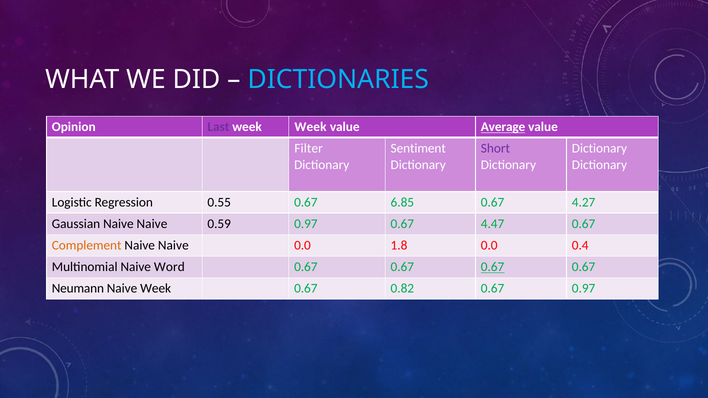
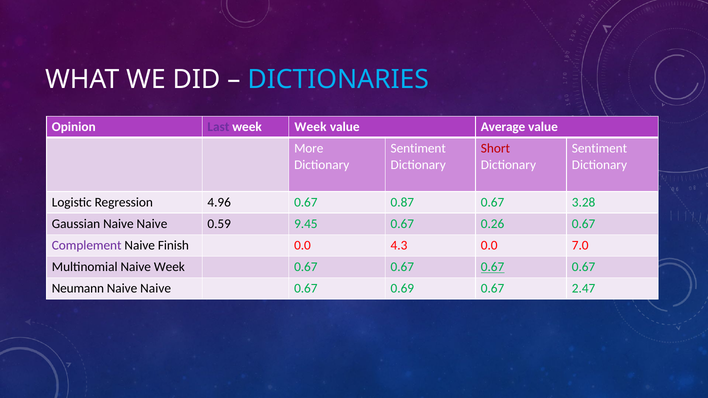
Average underline: present -> none (503, 127)
Filter: Filter -> More (309, 149)
Short colour: purple -> red (495, 149)
Dictionary: Dictionary -> Sentiment (599, 149)
0.55: 0.55 -> 4.96 (219, 203)
6.85: 6.85 -> 0.87 (402, 203)
4.27: 4.27 -> 3.28 (584, 203)
0.59 0.97: 0.97 -> 9.45 (306, 224)
4.47: 4.47 -> 0.26 (493, 224)
Complement colour: orange -> purple (87, 246)
Naive: Naive -> Finish (173, 246)
1.8: 1.8 -> 4.3 (399, 246)
0.4: 0.4 -> 7.0 (580, 246)
Naive Word: Word -> Week (169, 267)
Week: Week -> Naive (156, 289)
0.82: 0.82 -> 0.69 (402, 289)
0.67 0.97: 0.97 -> 2.47 (584, 289)
